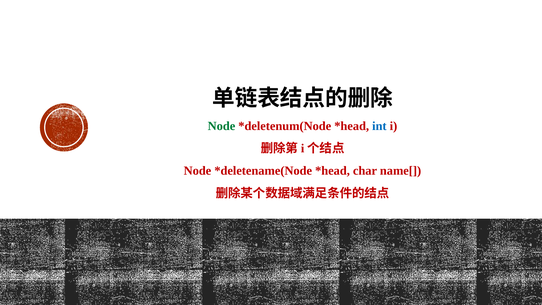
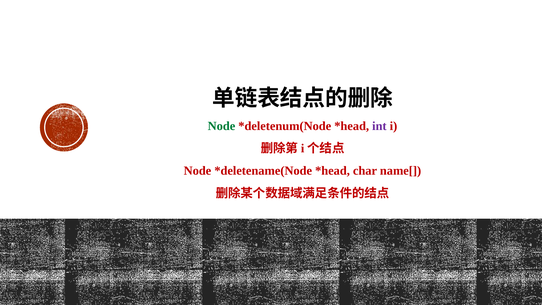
int colour: blue -> purple (379, 126)
